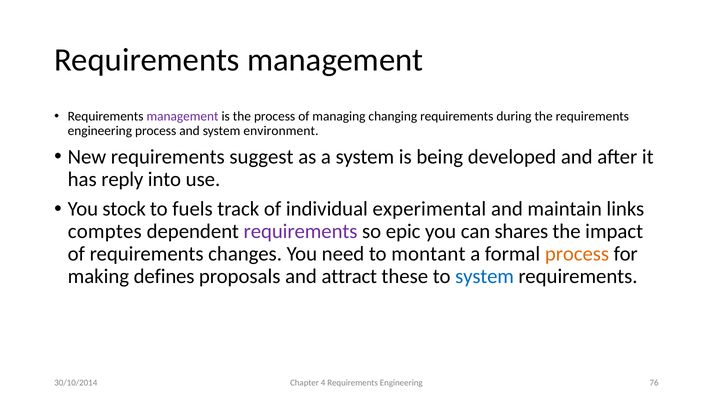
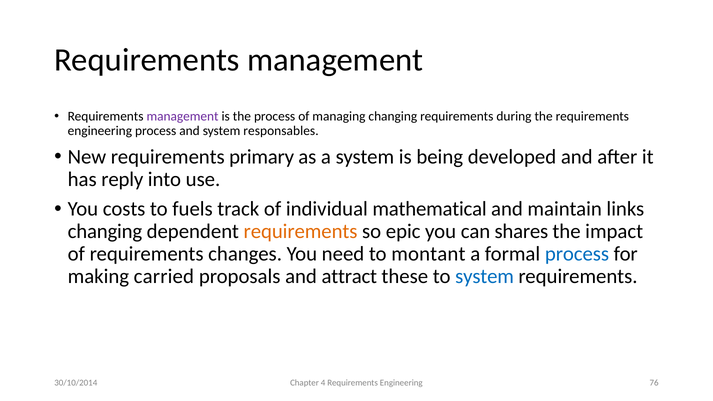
environment: environment -> responsables (281, 131)
suggest: suggest -> primary (262, 157)
stock: stock -> costs (124, 209)
experimental: experimental -> mathematical (430, 209)
comptes: comptes -> changing (105, 232)
requirements colour: purple -> orange (301, 232)
process colour: orange -> blue (577, 254)
defines: defines -> carried (164, 276)
